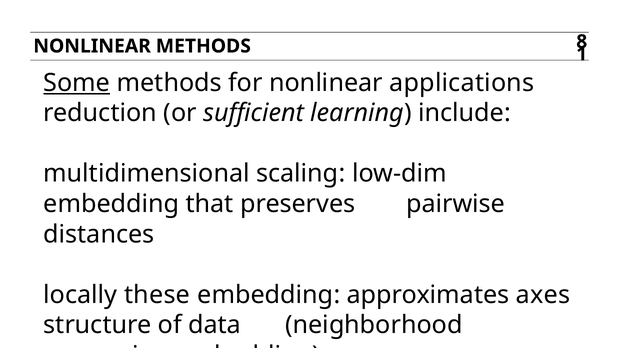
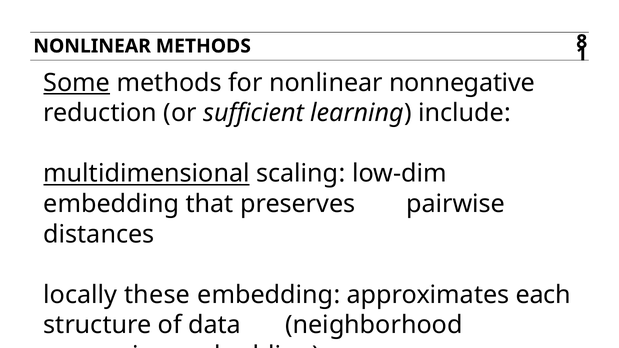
applications: applications -> nonnegative (462, 83)
multidimensional underline: none -> present (147, 173)
axes: axes -> each (543, 294)
